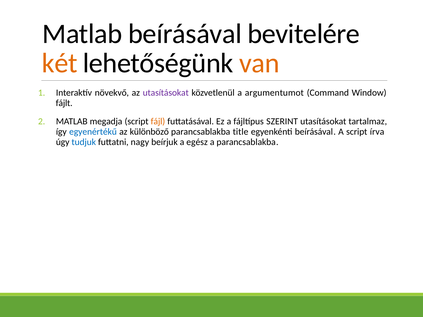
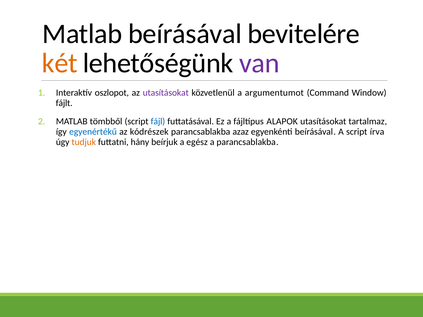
van colour: orange -> purple (259, 63)
növekvő: növekvő -> oszlopot (112, 93)
megadja: megadja -> tömbből (106, 122)
fájl colour: orange -> blue (158, 122)
SZERINT: SZERINT -> ALAPOK (282, 122)
különböző: különböző -> kódrészek (149, 132)
title: title -> azaz (241, 132)
tudjuk colour: blue -> orange (84, 142)
nagy: nagy -> hány (140, 142)
